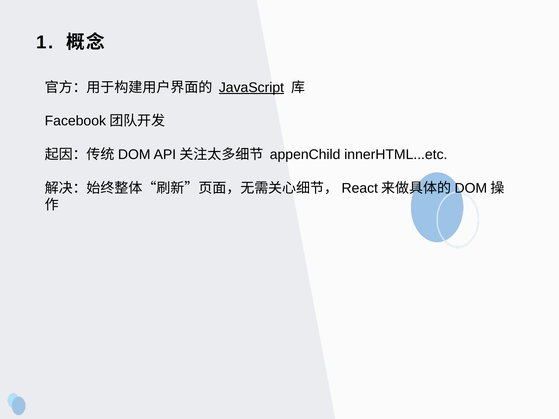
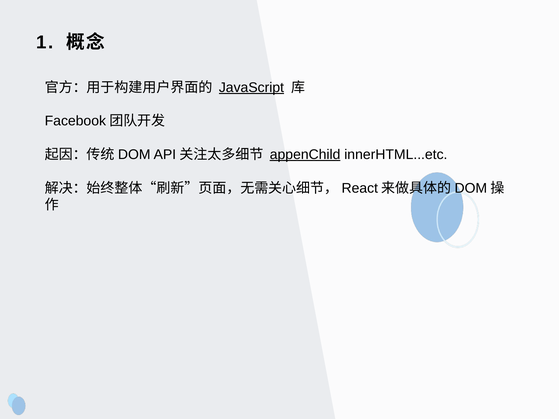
appenChild underline: none -> present (305, 155)
